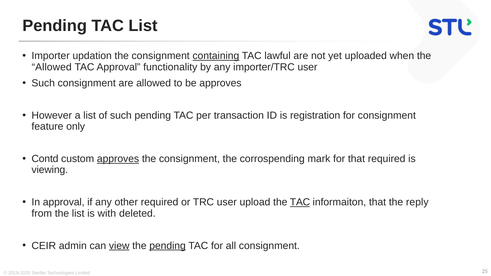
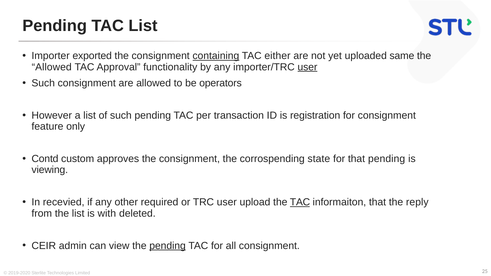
updation: updation -> exported (92, 56)
lawful: lawful -> either (277, 56)
when: when -> same (402, 56)
user underline: none -> present (307, 67)
be approves: approves -> operators (221, 83)
approves underline: present -> none (118, 159)
mark: mark -> state (319, 159)
that required: required -> pending (387, 159)
In approval: approval -> recevied (64, 202)
view underline: present -> none (119, 246)
